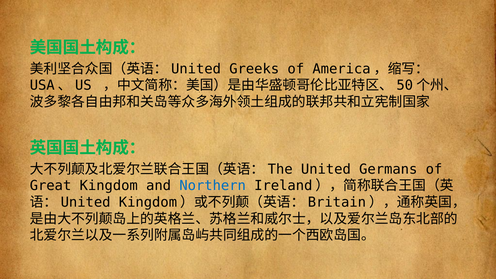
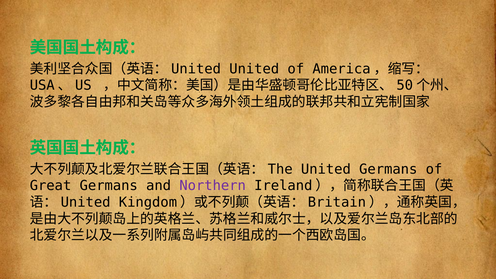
Greeks: Greeks -> United (254, 69)
Great Kingdom: Kingdom -> Germans (109, 186)
Northern colour: blue -> purple (213, 186)
